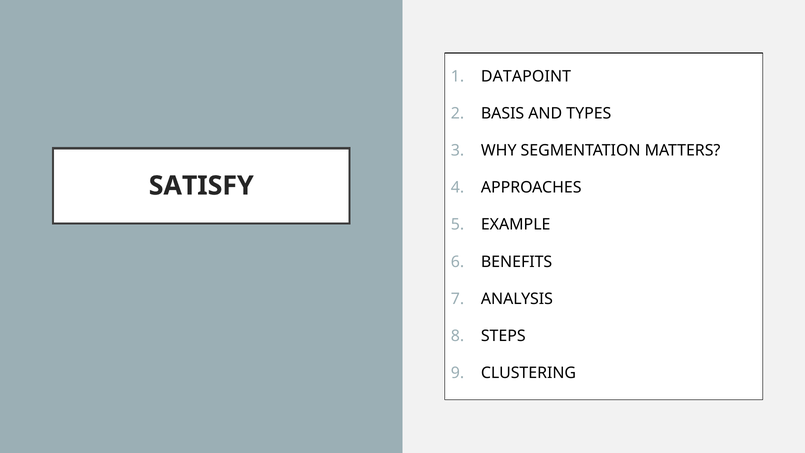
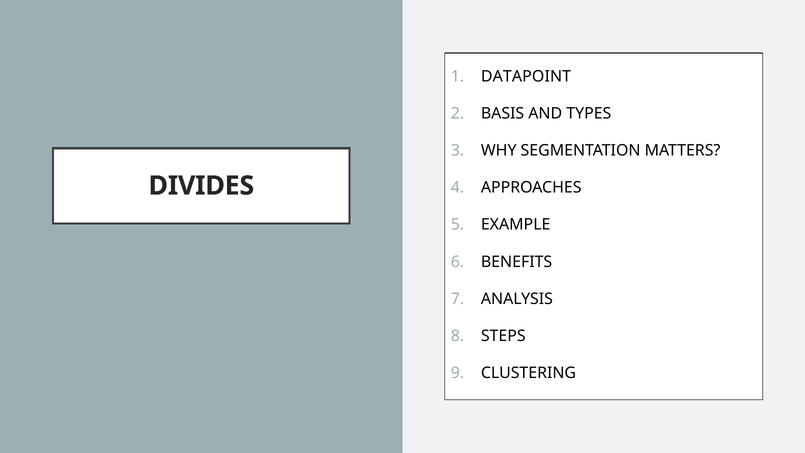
SATISFY: SATISFY -> DIVIDES (201, 186)
